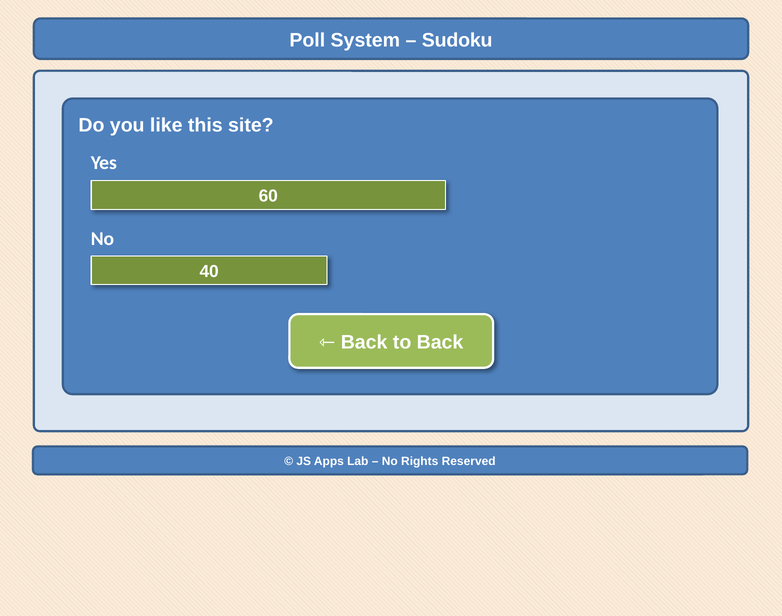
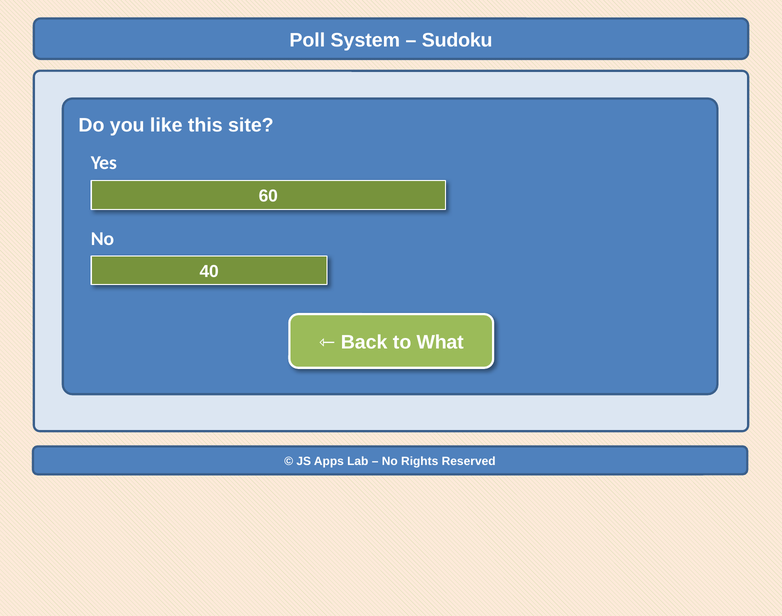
to Back: Back -> What (440, 342)
